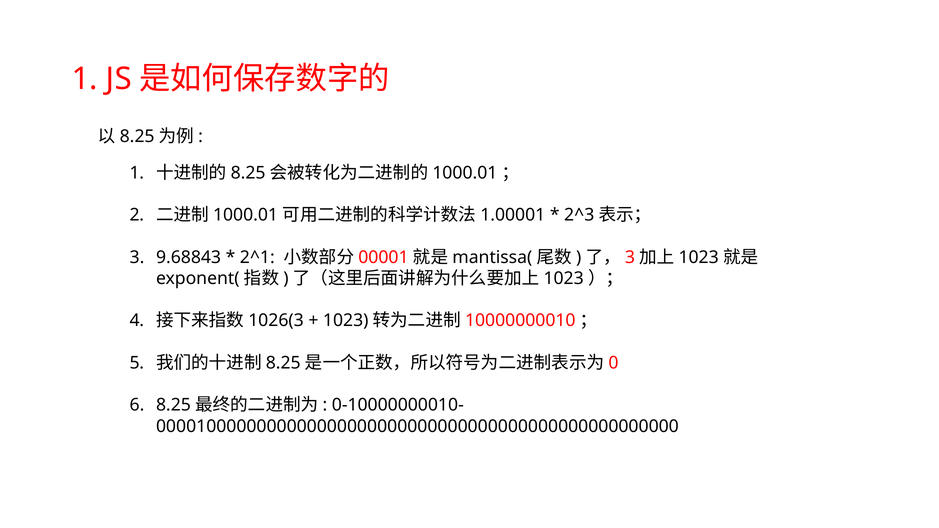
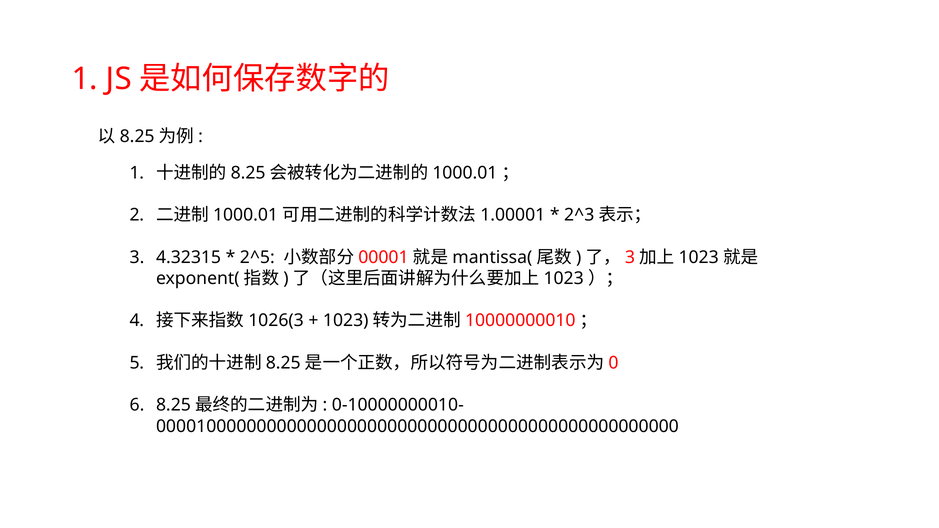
9.68843: 9.68843 -> 4.32315 (189, 257)
2^1: 2^1 -> 2^5 (257, 257)
